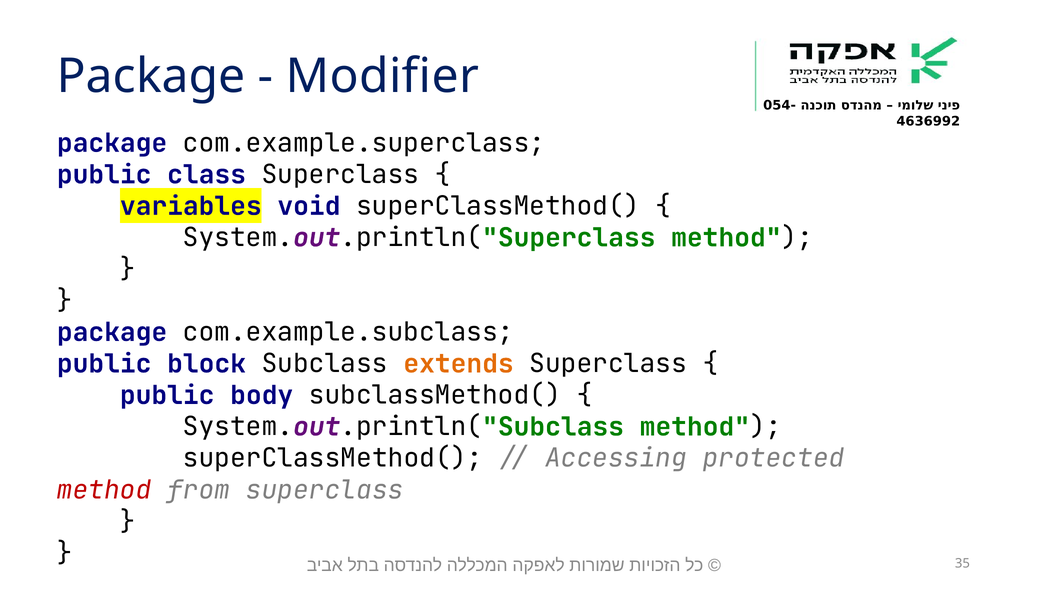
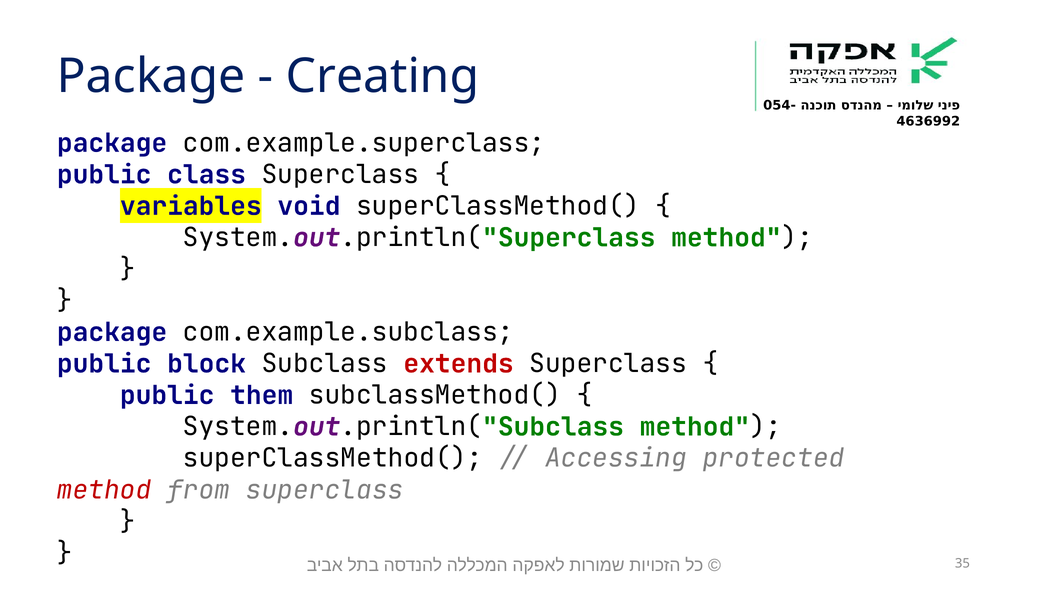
Modifier: Modifier -> Creating (383, 76)
extends colour: orange -> red (459, 364)
body: body -> them (262, 395)
